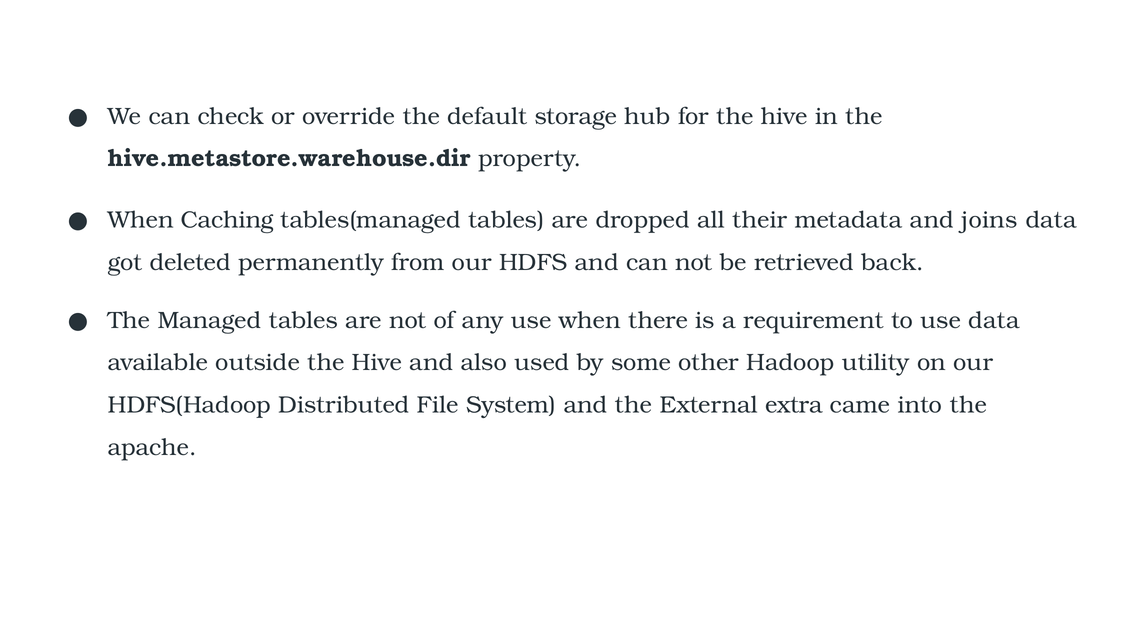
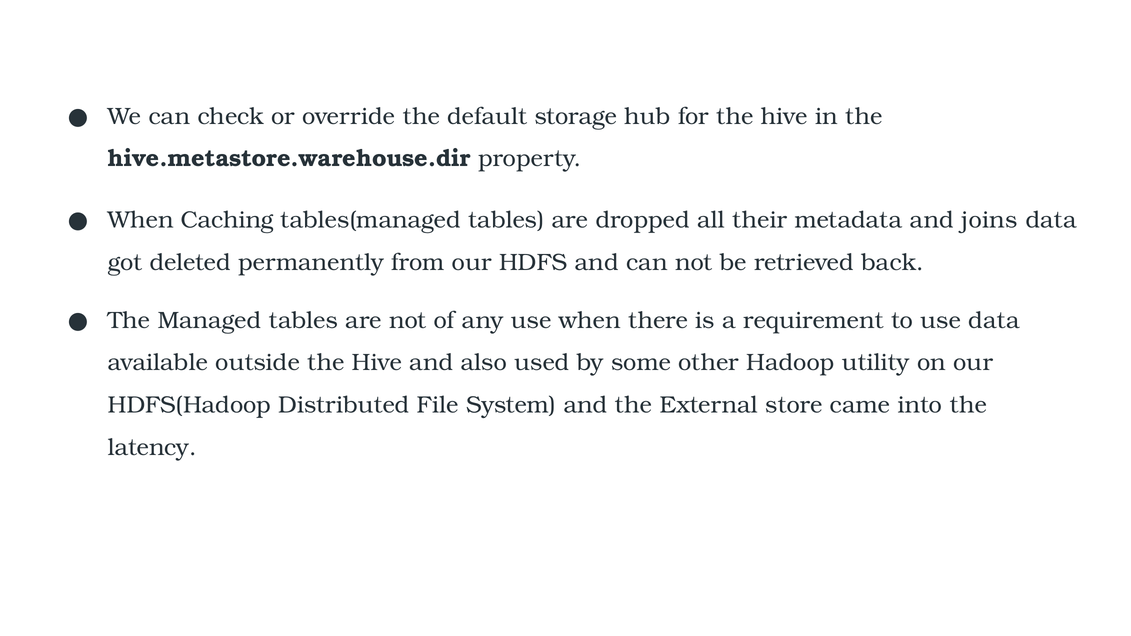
extra: extra -> store (794, 405)
apache: apache -> latency (152, 448)
